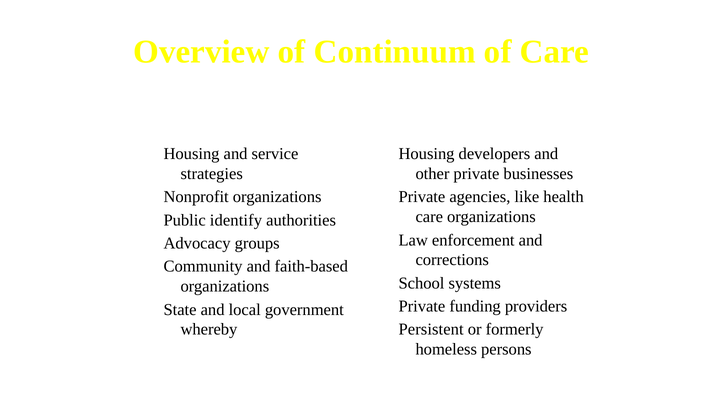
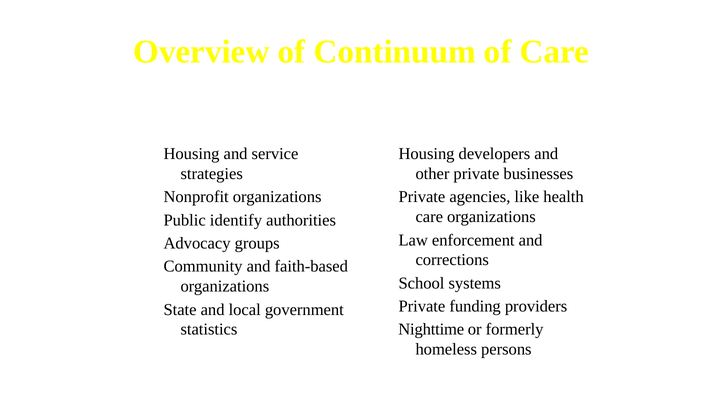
whereby: whereby -> statistics (209, 329)
Persistent: Persistent -> Nighttime (431, 329)
